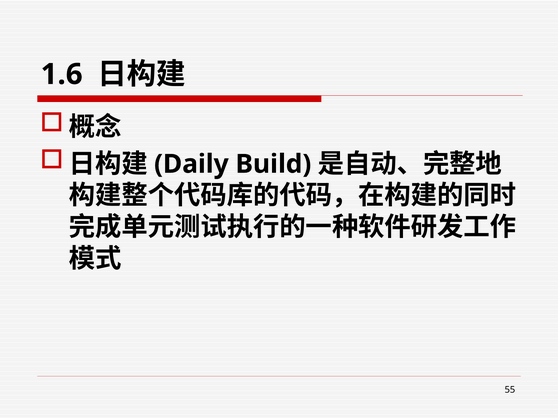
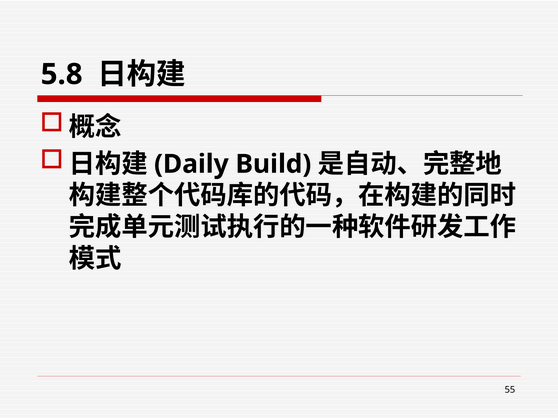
1.6: 1.6 -> 5.8 (62, 74)
